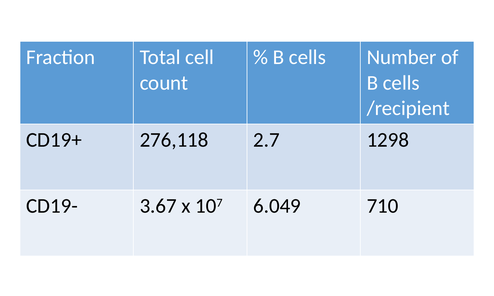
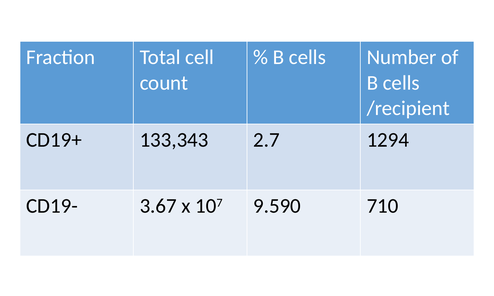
276,118: 276,118 -> 133,343 (174, 140)
1298: 1298 -> 1294 (388, 140)
6.049: 6.049 -> 9.590 (277, 206)
